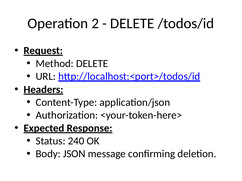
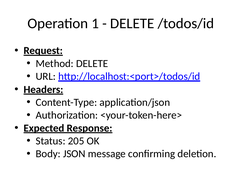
2: 2 -> 1 (95, 23)
240: 240 -> 205 (76, 141)
